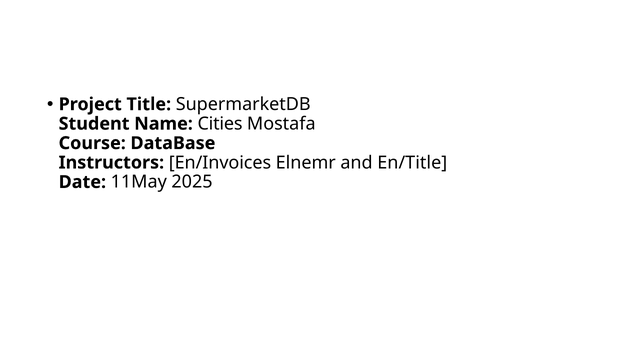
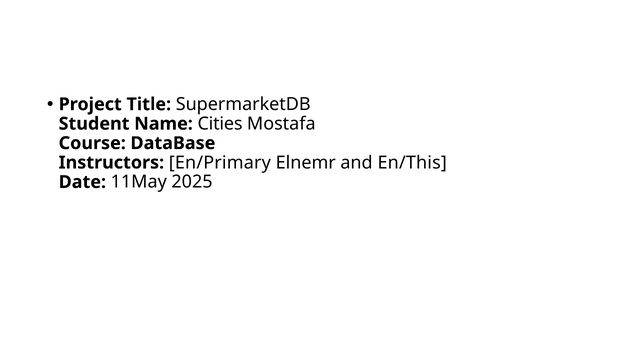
En/Invoices: En/Invoices -> En/Primary (220, 163)
En/Title: En/Title -> En/This (412, 163)
